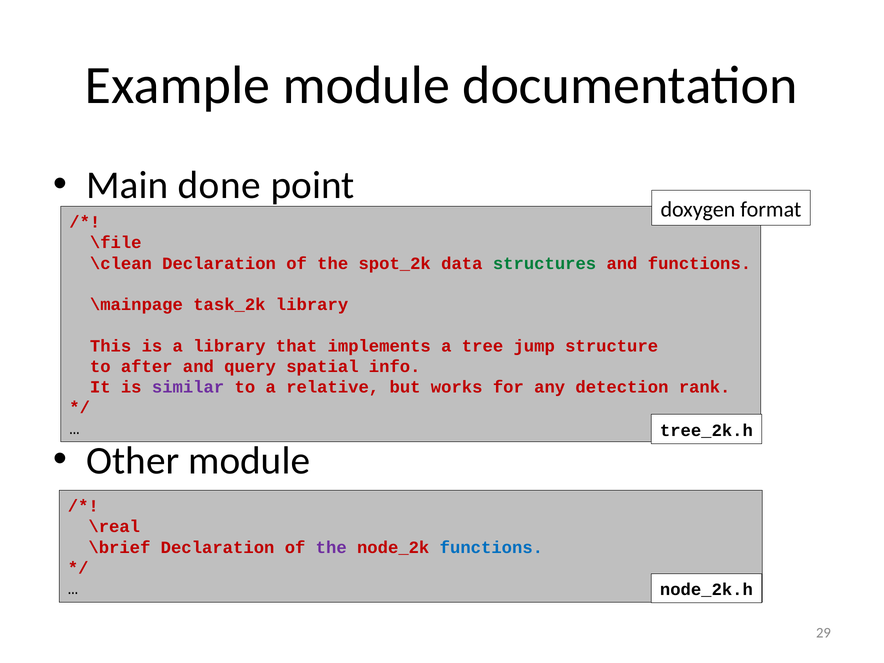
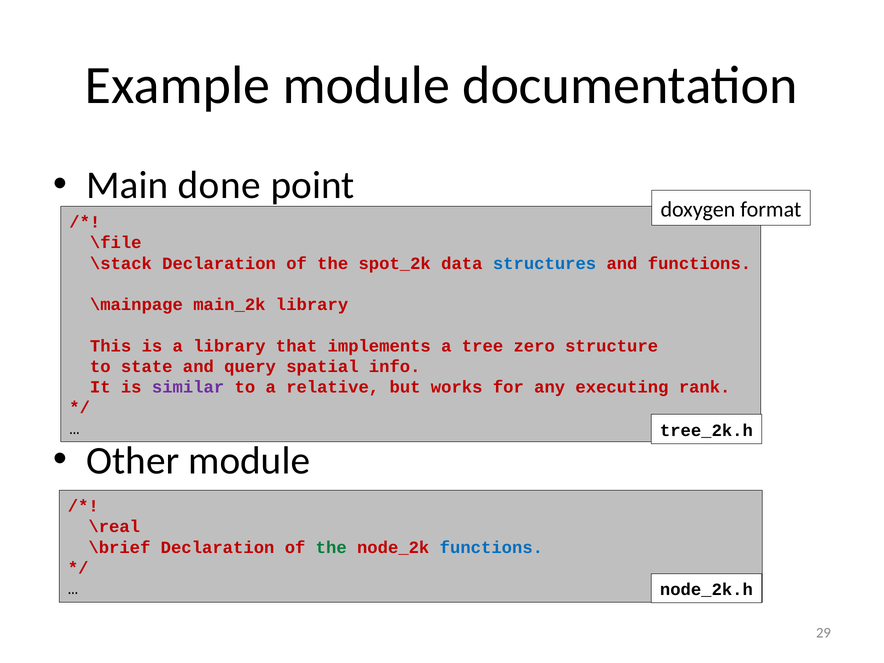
\clean: \clean -> \stack (121, 263)
structures colour: green -> blue (545, 263)
task_2k: task_2k -> main_2k (229, 305)
jump: jump -> zero (534, 346)
after: after -> state (147, 367)
detection: detection -> executing (622, 387)
the colour: purple -> green (331, 547)
